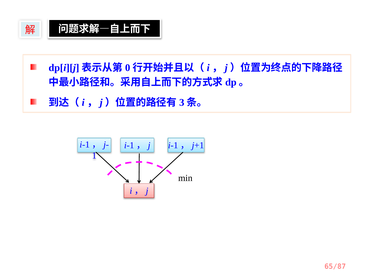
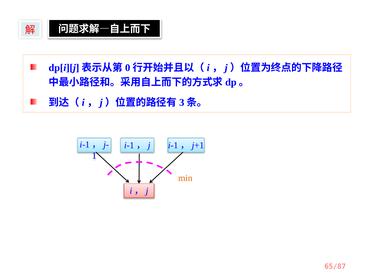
min colour: black -> orange (185, 178)
